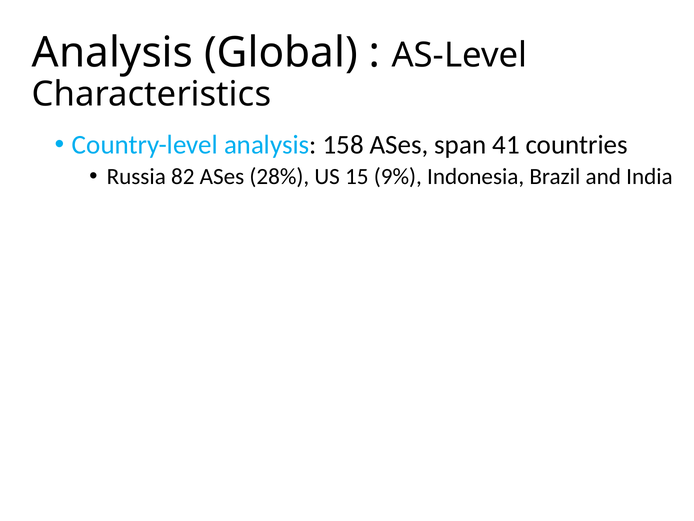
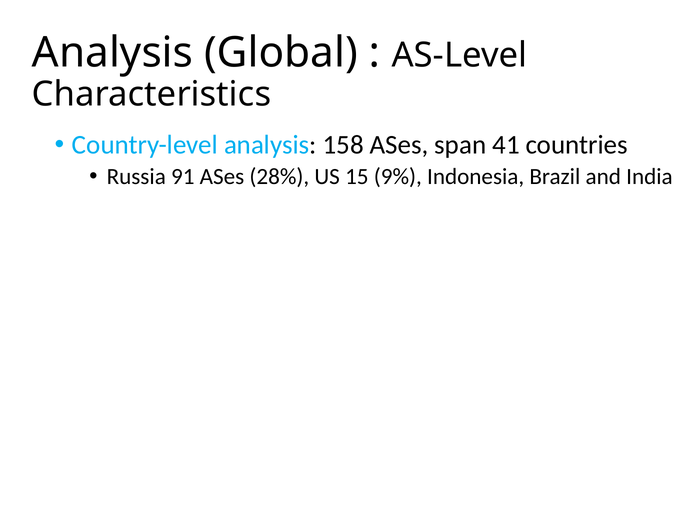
82: 82 -> 91 (183, 176)
